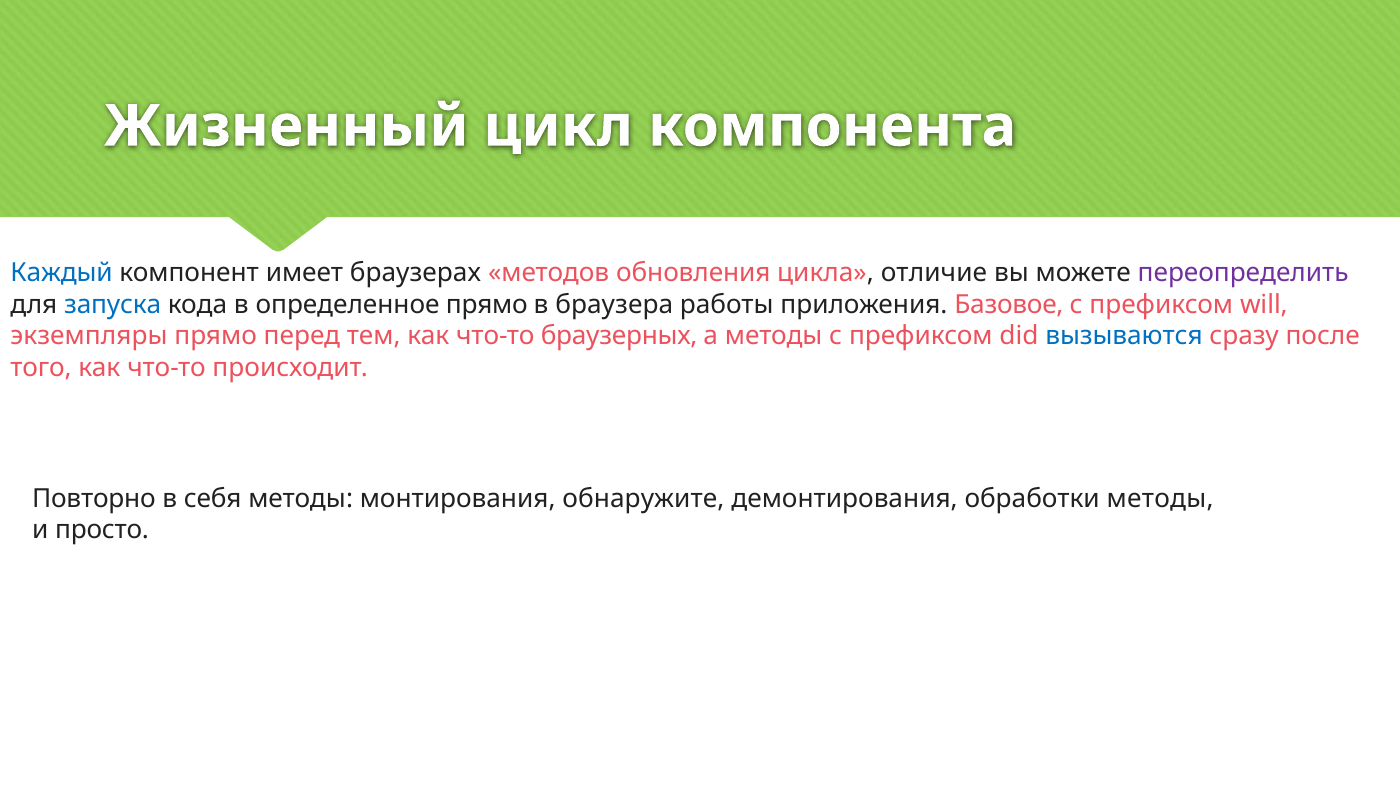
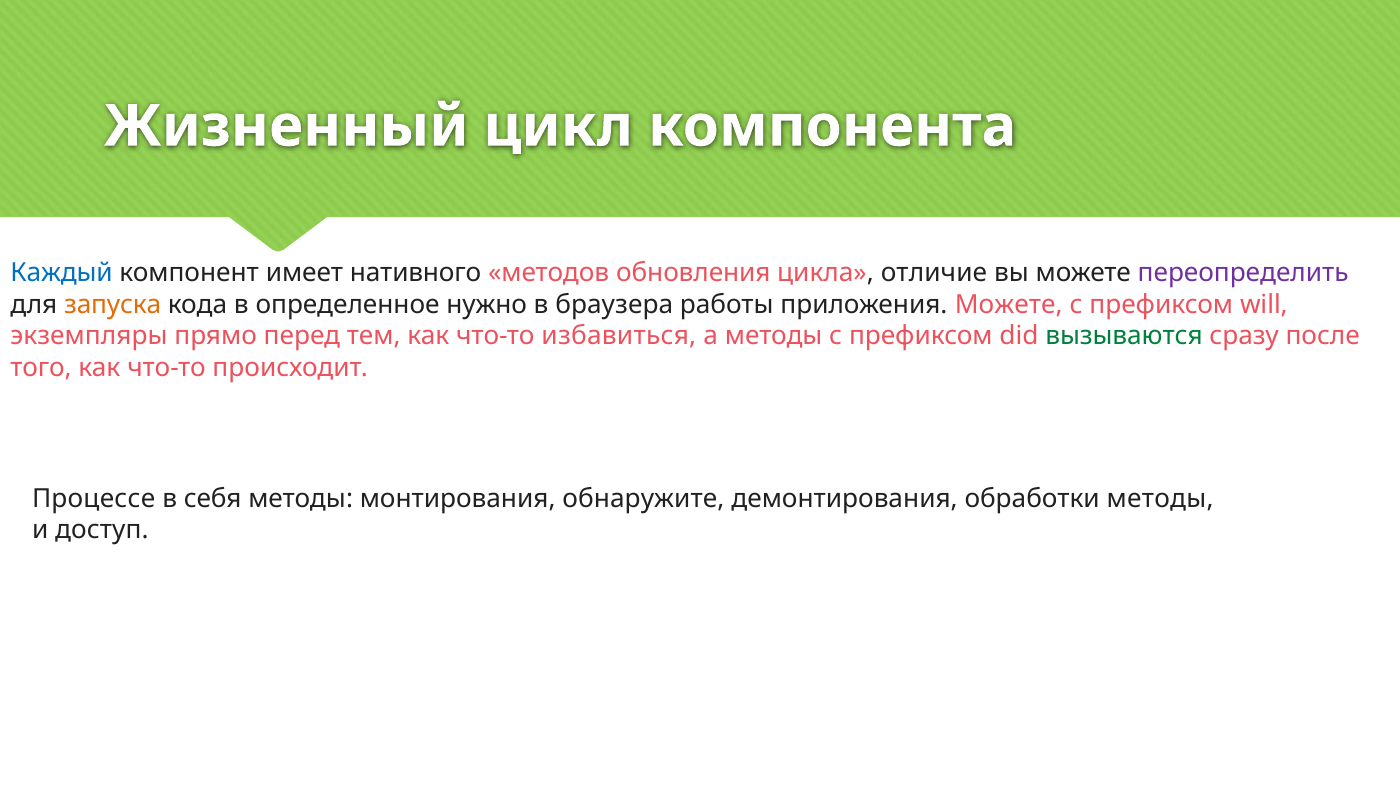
браузерах: браузерах -> нативного (416, 274)
запуска colour: blue -> orange (113, 305)
определенное прямо: прямо -> нужно (487, 305)
приложения Базовое: Базовое -> Можете (1009, 305)
браузерных: браузерных -> избавиться (619, 337)
вызываются colour: blue -> green (1124, 337)
Повторно: Повторно -> Процессе (94, 499)
просто: просто -> доступ (102, 531)
